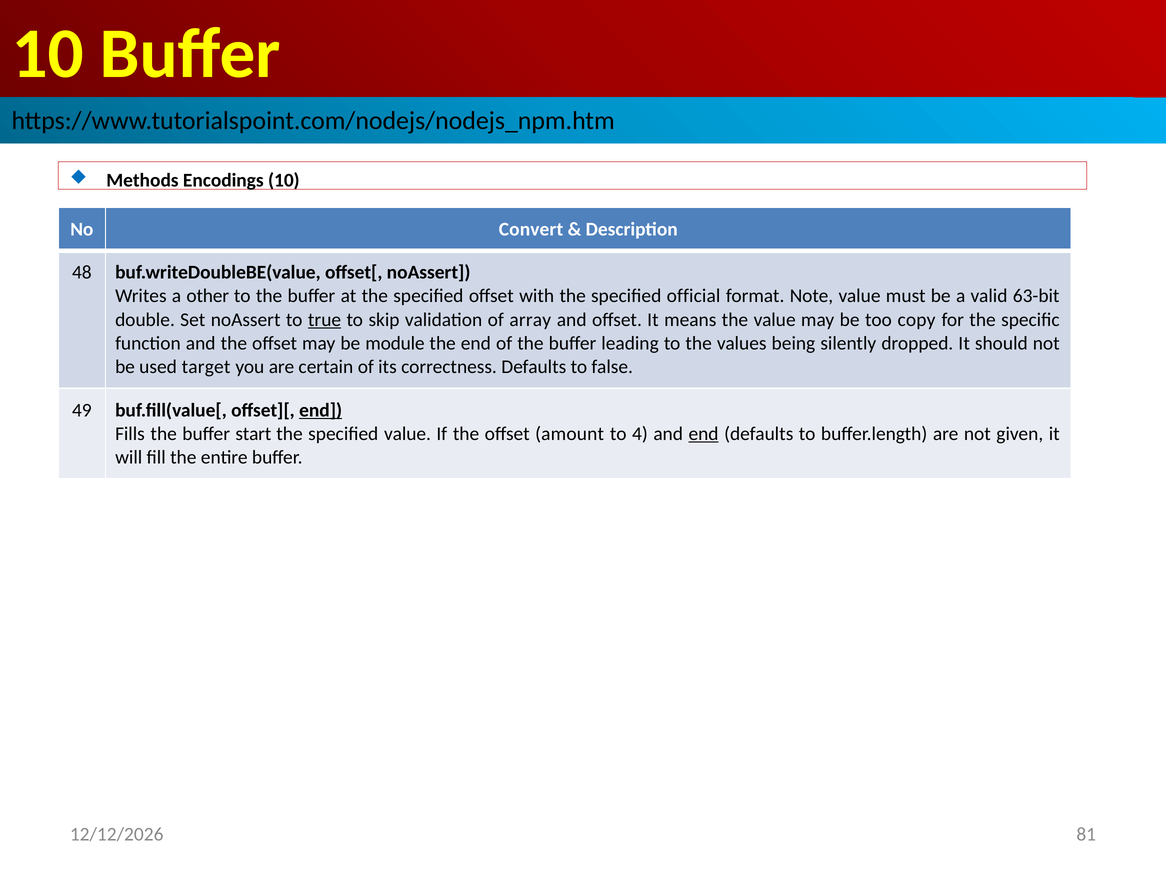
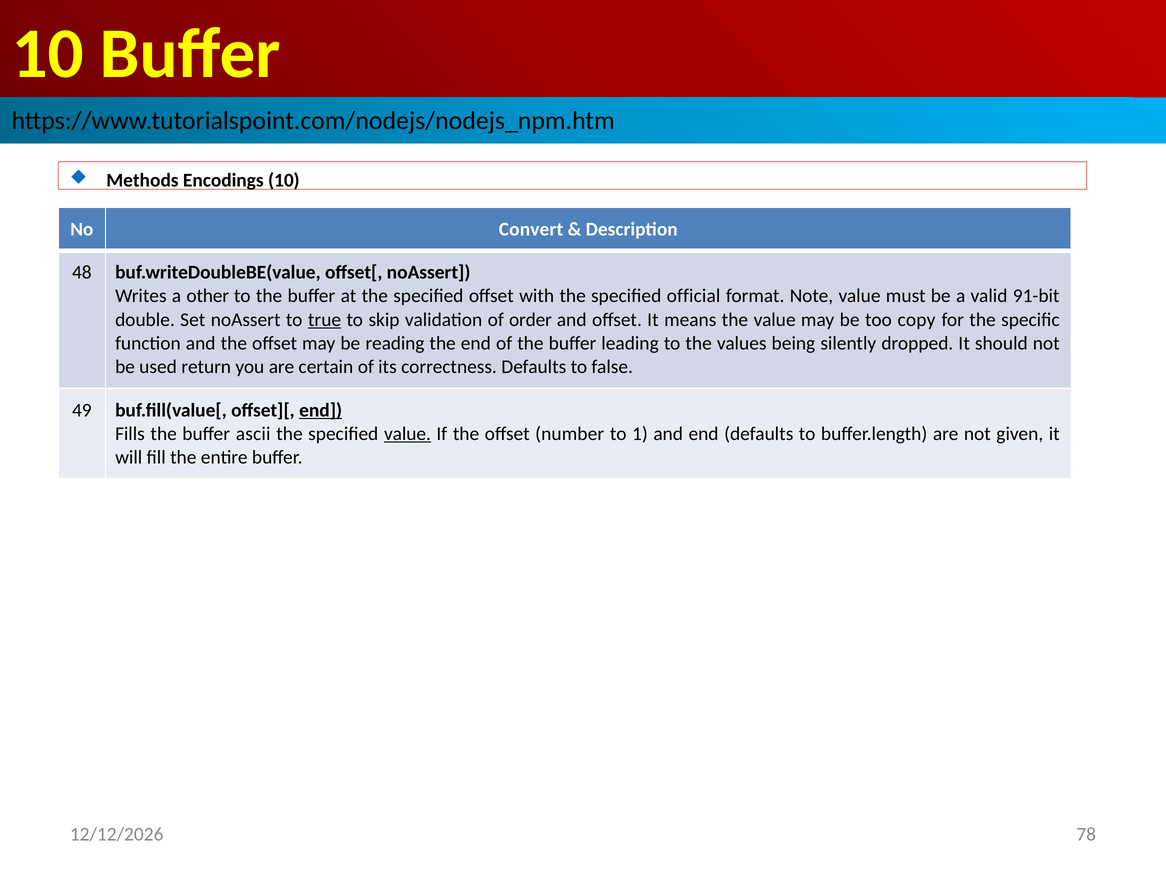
63-bit: 63-bit -> 91-bit (1036, 296)
array: array -> order (530, 320)
module: module -> reading (395, 344)
target: target -> return (206, 367)
start: start -> ascii (253, 434)
value underline: none -> present (407, 434)
amount: amount -> number (570, 434)
4: 4 -> 1 (640, 434)
end underline: present -> none (704, 434)
81: 81 -> 78 (1086, 835)
